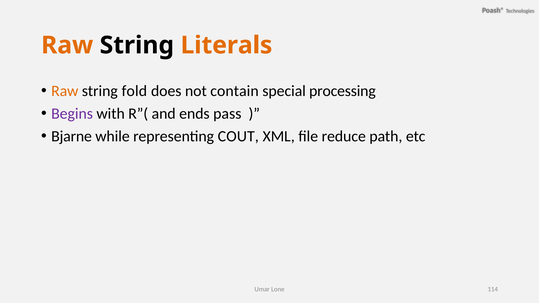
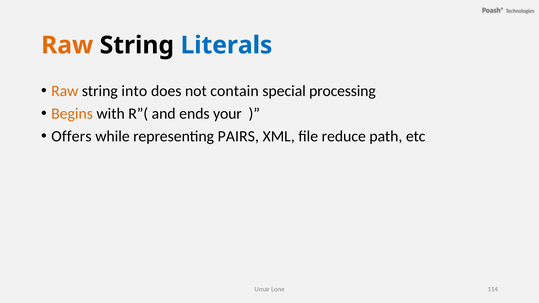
Literals colour: orange -> blue (226, 45)
fold: fold -> into (134, 91)
Begins colour: purple -> orange (72, 114)
pass: pass -> your (227, 114)
Bjarne: Bjarne -> Offers (71, 136)
COUT: COUT -> PAIRS (238, 136)
